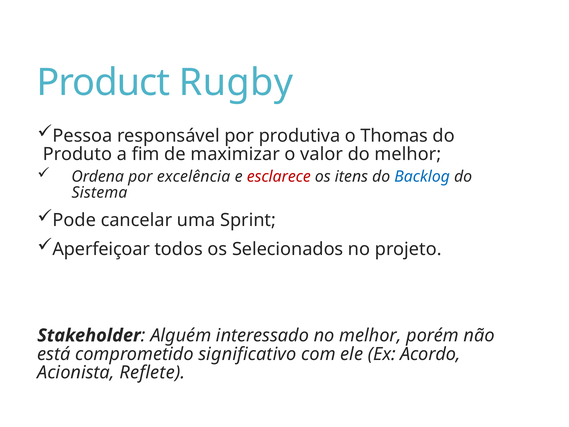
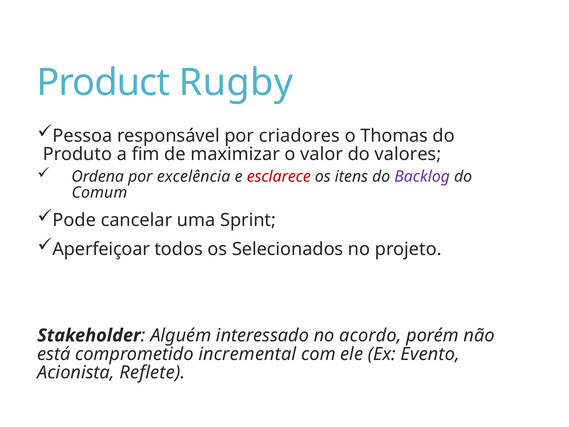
produtiva: produtiva -> criadores (299, 136)
do melhor: melhor -> valores (408, 154)
Backlog colour: blue -> purple (422, 176)
Sistema: Sistema -> Comum (99, 192)
no melhor: melhor -> acordo (370, 335)
significativo: significativo -> incremental (247, 354)
Acordo: Acordo -> Evento (430, 354)
